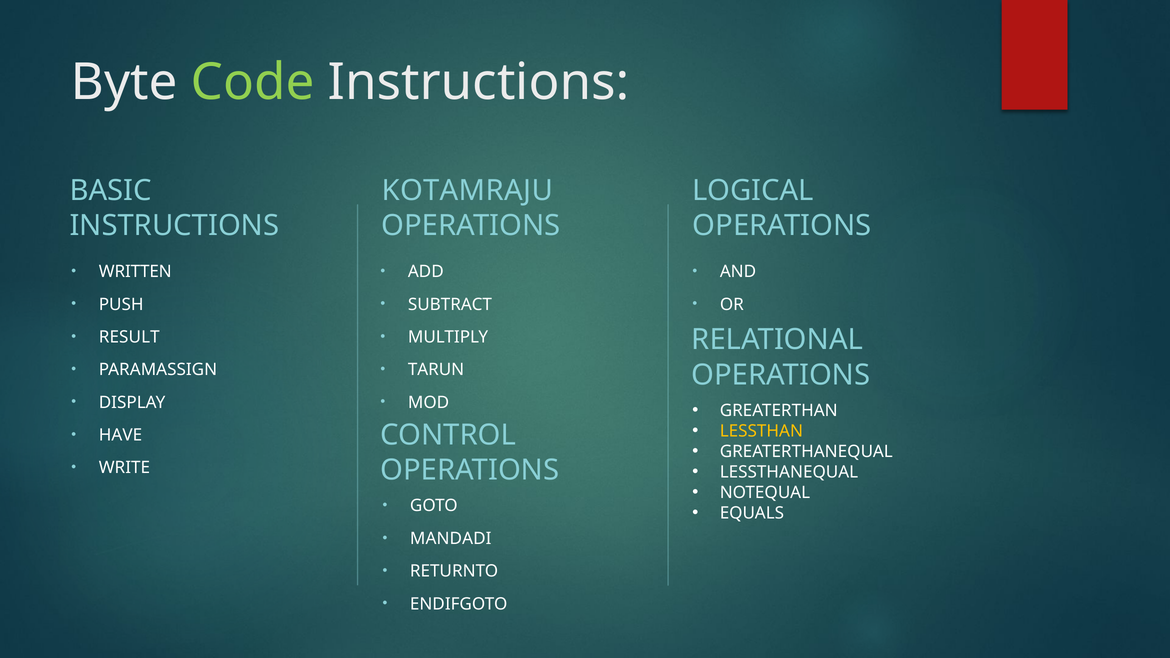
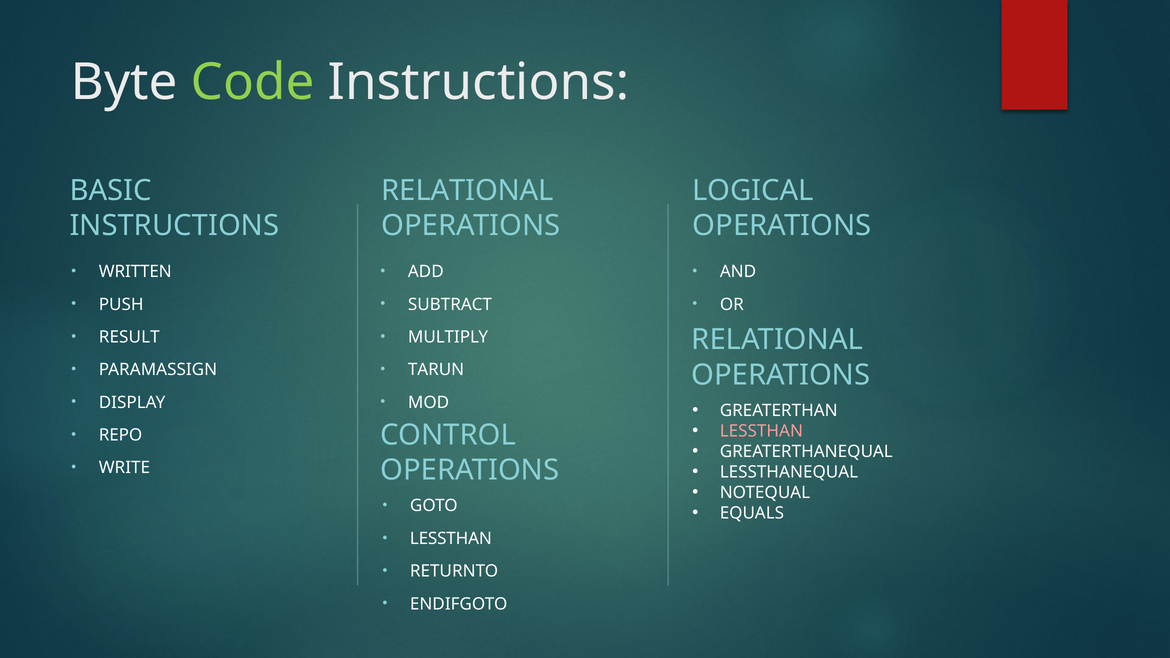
KOTAMRAJU: KOTAMRAJU -> RELATIONAL (468, 190)
LESSTHAN colour: yellow -> pink (761, 431)
HAVE: HAVE -> REPO (121, 435)
MANDADI: MANDADI -> LESSTHAN (451, 539)
